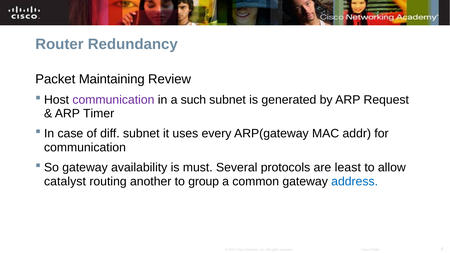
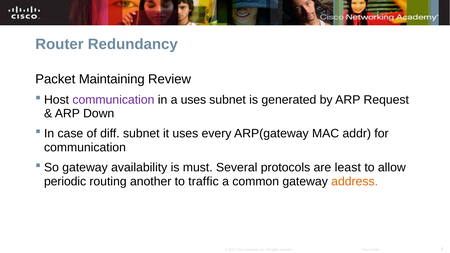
a such: such -> uses (193, 100)
Timer: Timer -> Down (99, 114)
catalyst: catalyst -> periodic (65, 181)
group: group -> traffic (204, 181)
address colour: blue -> orange (355, 181)
